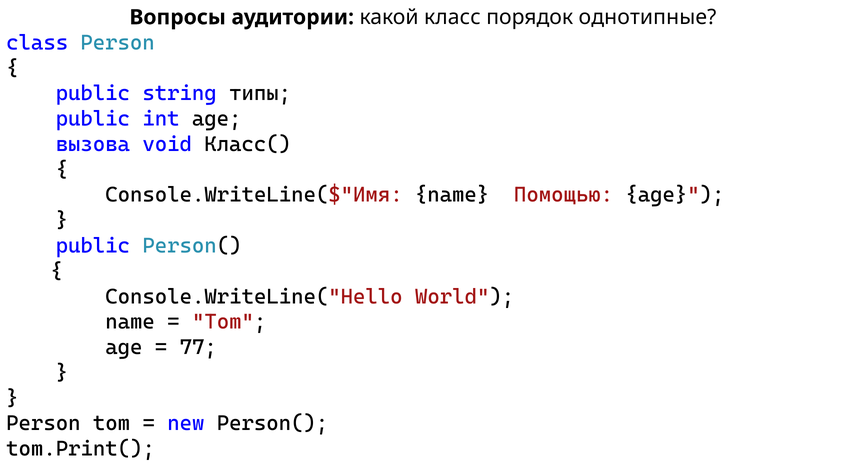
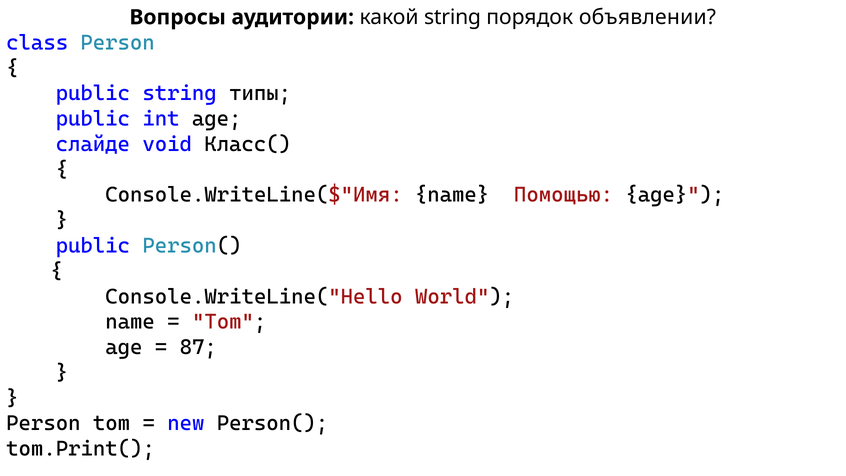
какой класс: класс -> string (453, 17)
однотипные: однотипные -> объявлении (647, 17)
вызова: вызова -> слайде (93, 144)
77: 77 -> 87 (198, 347)
